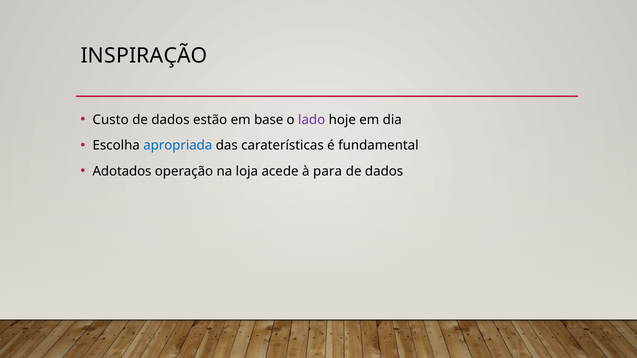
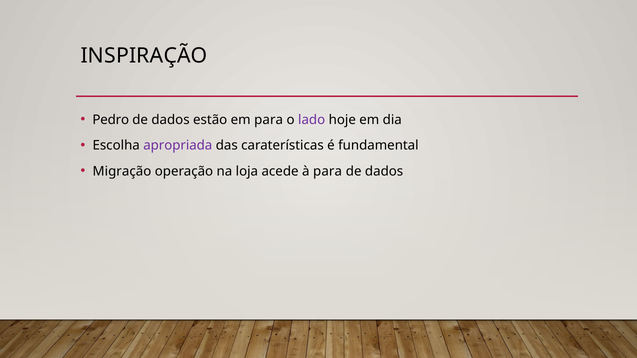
Custo: Custo -> Pedro (111, 120)
em base: base -> para (269, 120)
apropriada colour: blue -> purple (178, 146)
Adotados: Adotados -> Migração (122, 171)
